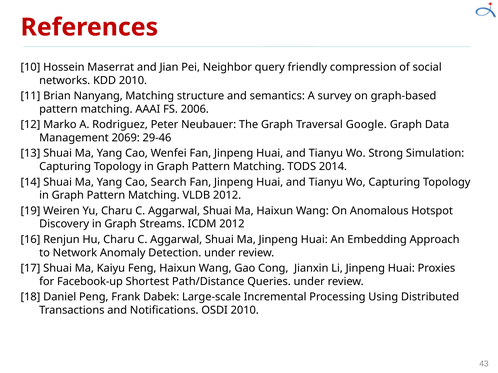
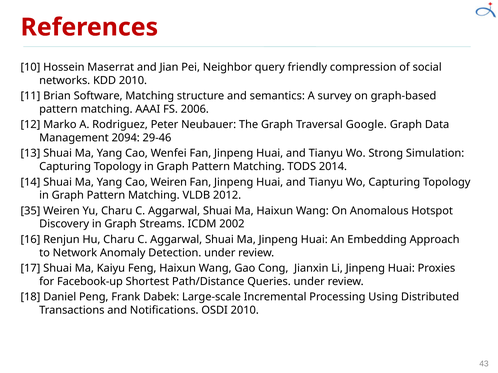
Nanyang: Nanyang -> Software (98, 96)
2069: 2069 -> 2094 (126, 138)
Cao Search: Search -> Weiren (169, 182)
19: 19 -> 35 (30, 211)
ICDM 2012: 2012 -> 2002 (232, 224)
